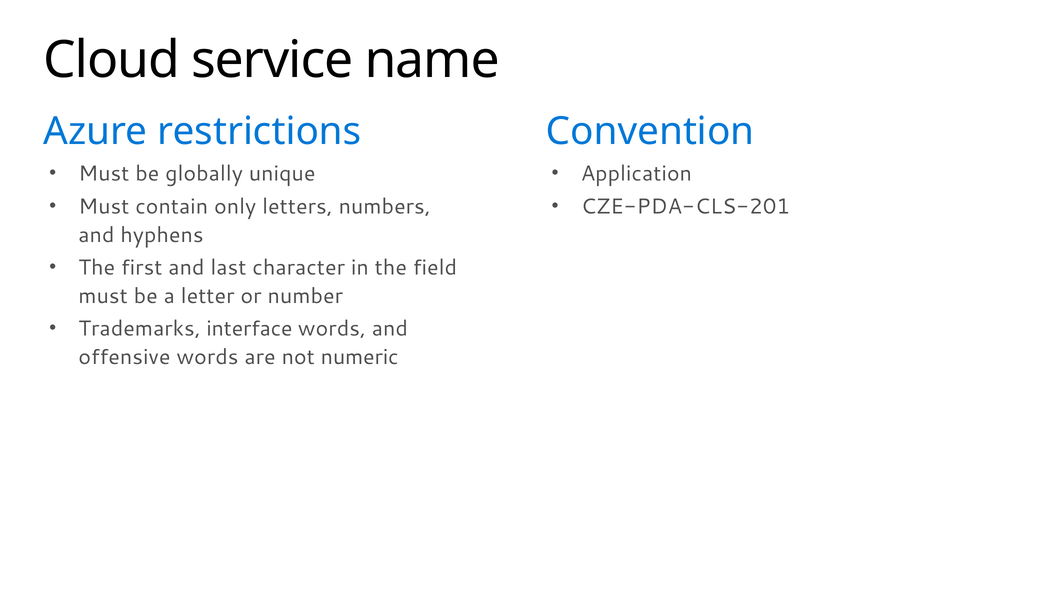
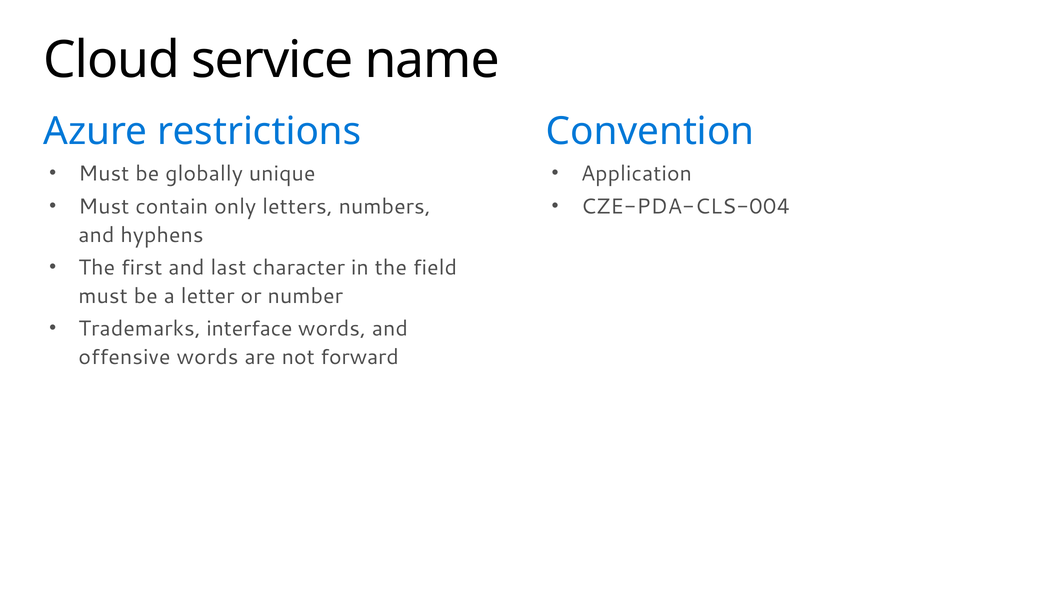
CZE-PDA-CLS-201: CZE-PDA-CLS-201 -> CZE-PDA-CLS-004 (685, 206)
numeric: numeric -> forward (360, 357)
